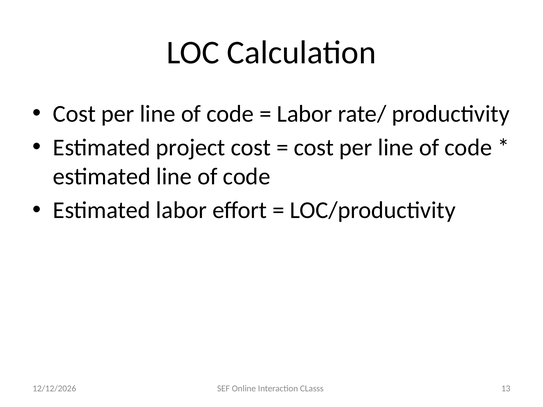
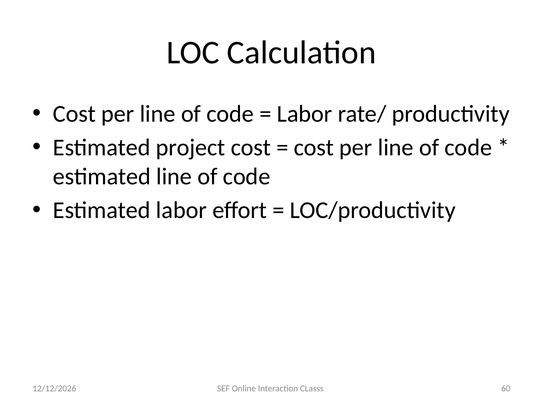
13: 13 -> 60 (506, 389)
